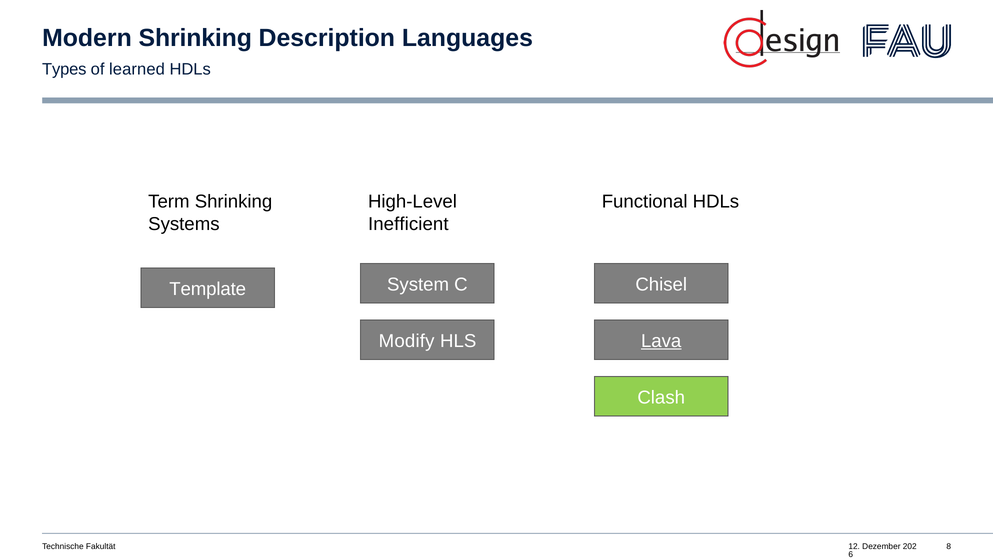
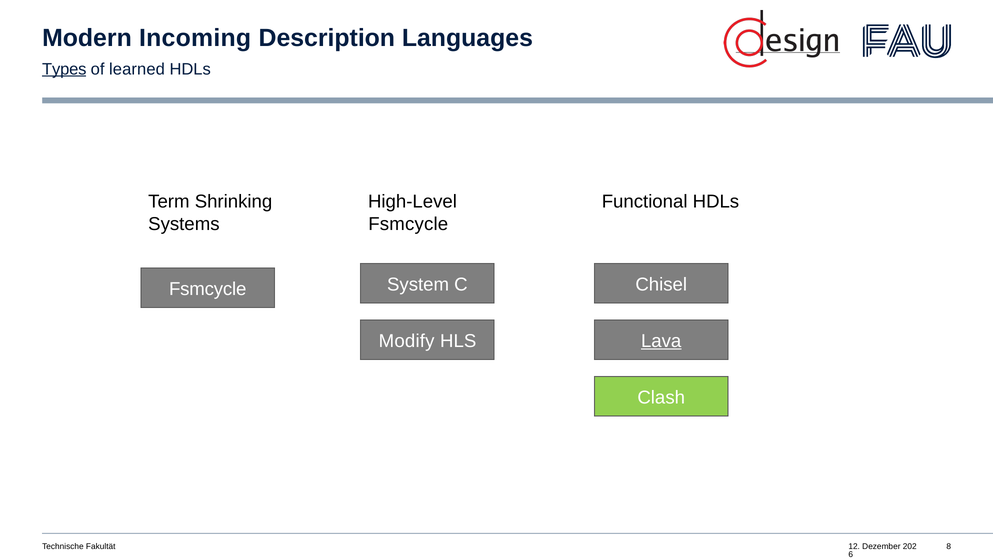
Modern Shrinking: Shrinking -> Incoming (195, 38)
Types underline: none -> present (64, 69)
Inefficient: Inefficient -> Fsmcycle (408, 224)
Template: Template -> Fsmcycle (208, 289)
